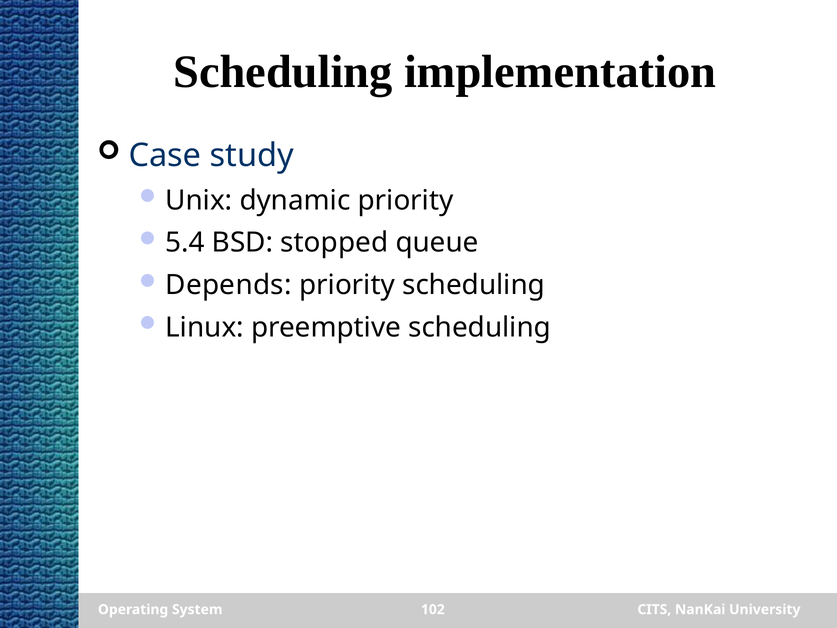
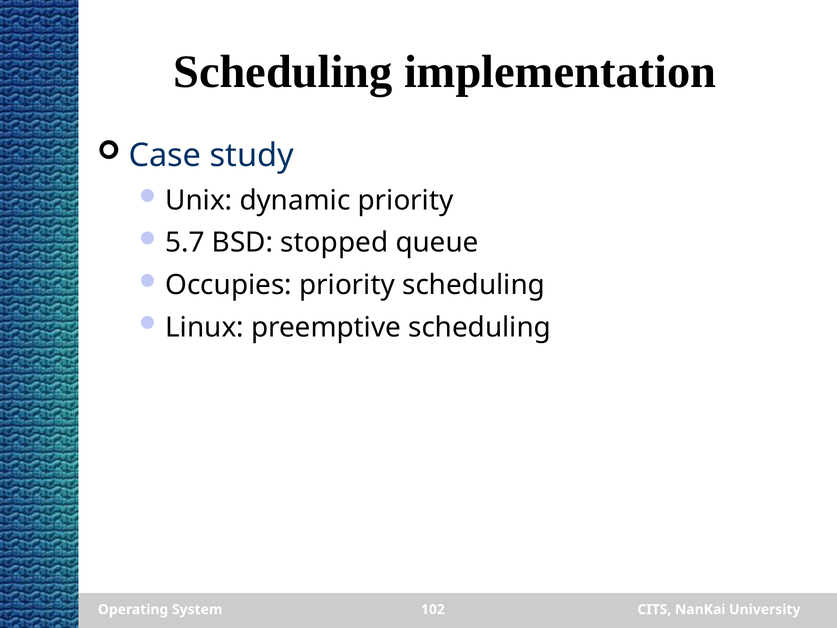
5.4: 5.4 -> 5.7 (185, 243)
Depends: Depends -> Occupies (229, 285)
